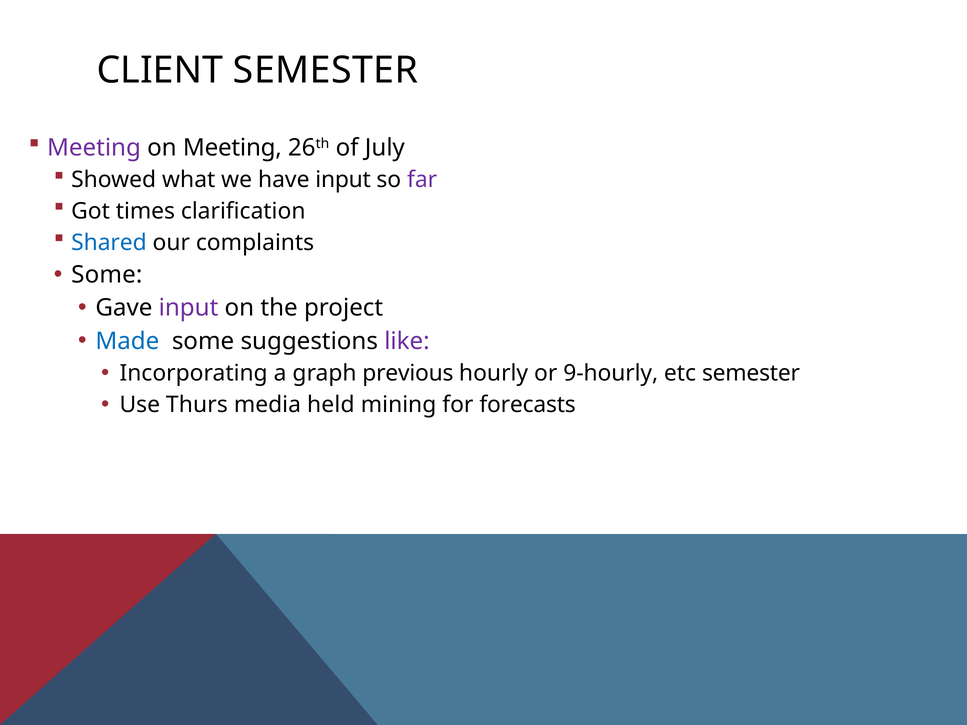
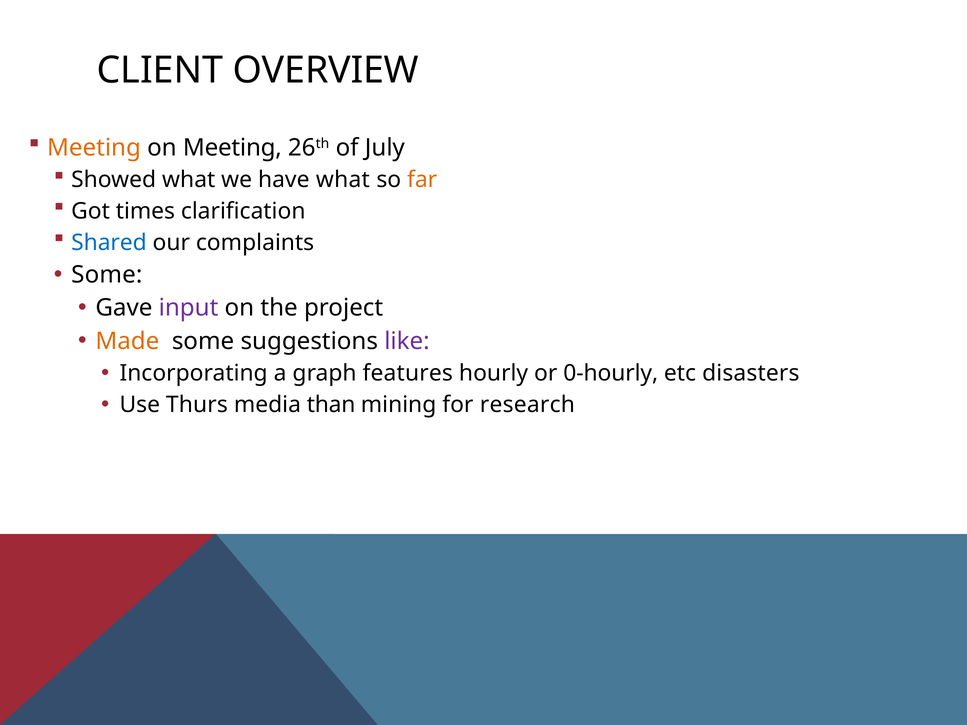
CLIENT SEMESTER: SEMESTER -> OVERVIEW (326, 70)
Meeting colour: purple -> orange (94, 148)
have input: input -> what (343, 180)
far colour: purple -> orange (422, 180)
Made colour: blue -> orange (127, 341)
previous: previous -> features (408, 373)
9-hourly: 9-hourly -> 0-hourly (611, 373)
etc semester: semester -> disasters (751, 373)
held: held -> than (331, 405)
forecasts: forecasts -> research (527, 405)
